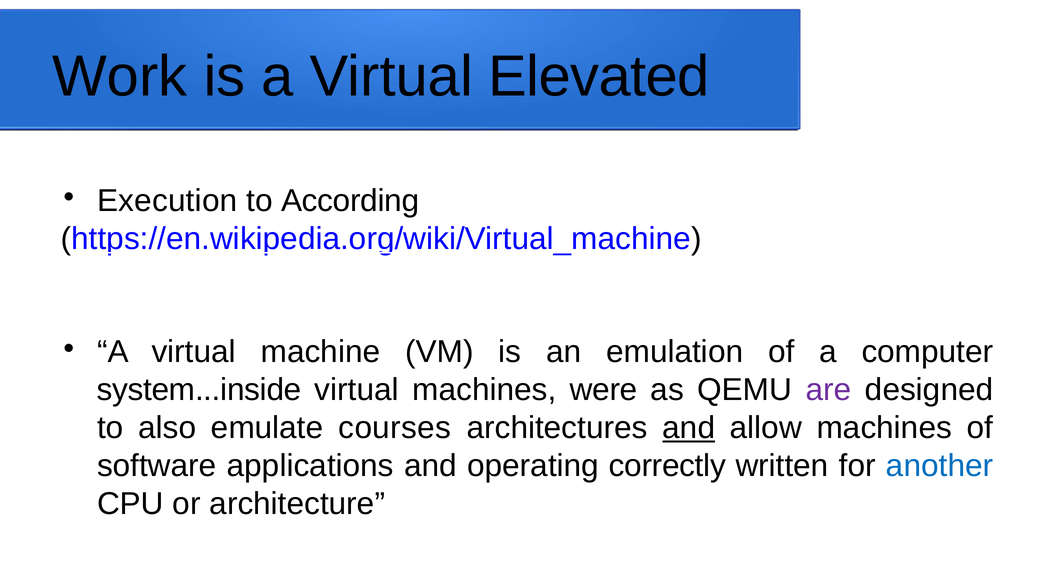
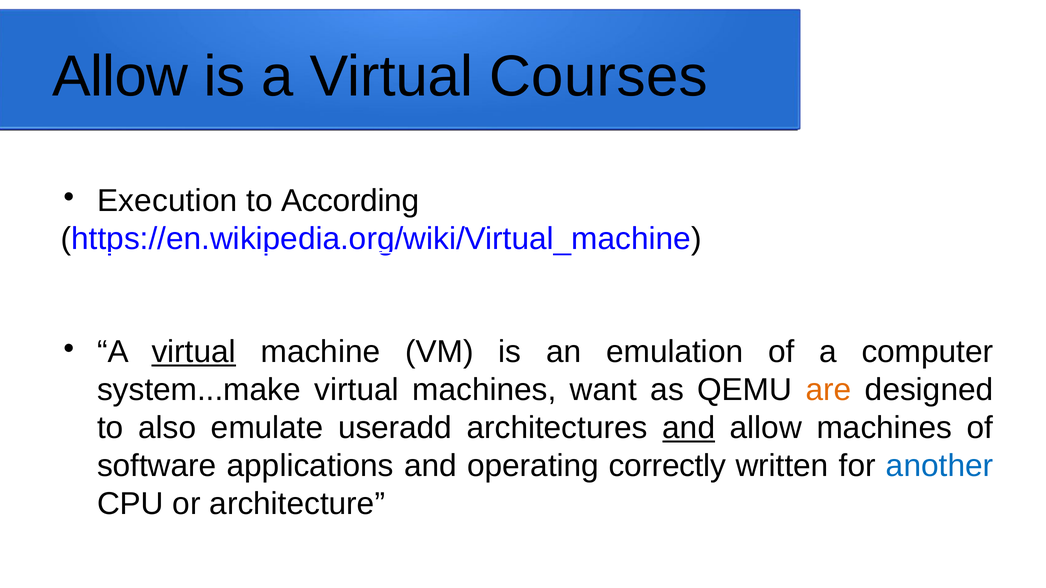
Work: Work -> Allow (120, 77)
Elevated: Elevated -> Courses (598, 77)
virtual underline: none -> present (194, 352)
system...inside: system...inside -> system...make (199, 390)
were: were -> want (603, 390)
are colour: purple -> orange (829, 390)
courses: courses -> useradd (395, 428)
